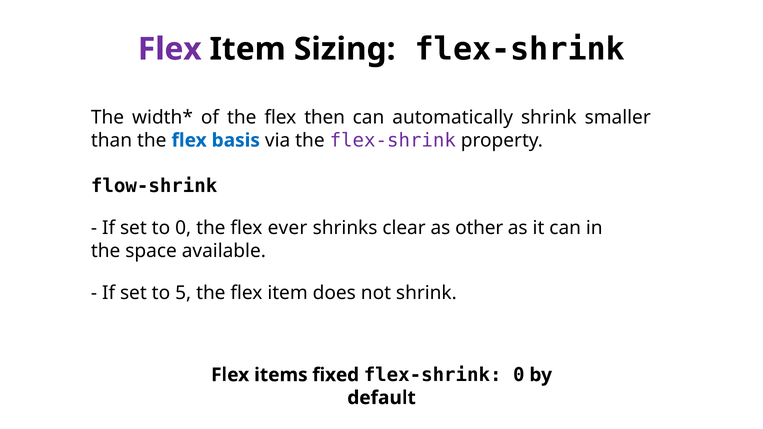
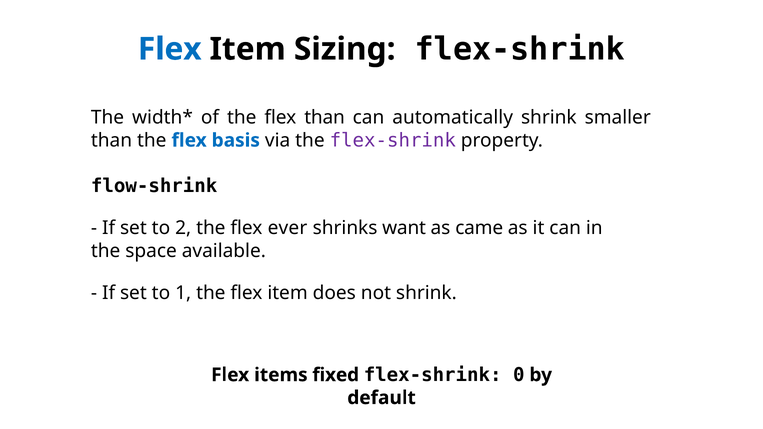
Flex colour: purple -> blue (170, 49)
flex then: then -> than (325, 118)
to 0: 0 -> 2 (183, 228)
clear: clear -> want (404, 228)
other: other -> came (479, 228)
5: 5 -> 1 (183, 293)
